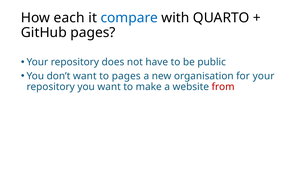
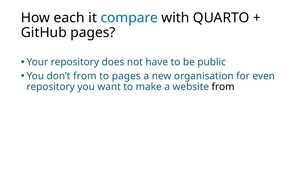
don’t want: want -> from (85, 76)
for your: your -> even (264, 76)
from colour: red -> black (223, 87)
